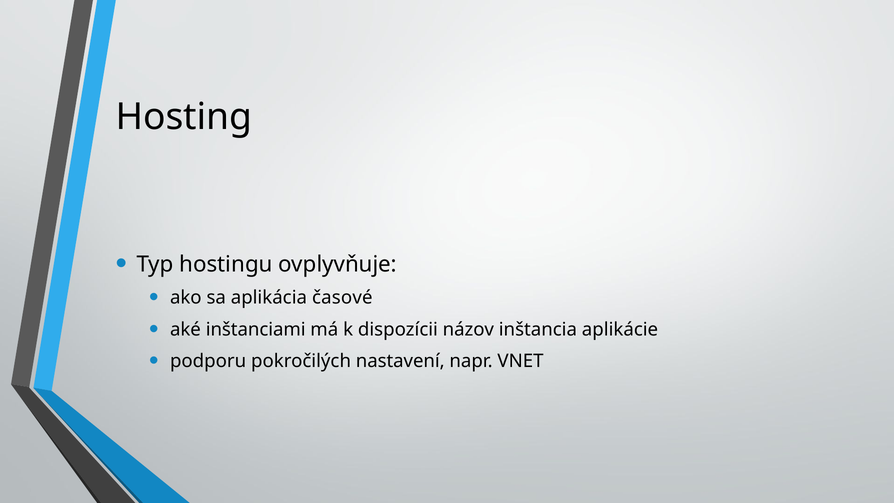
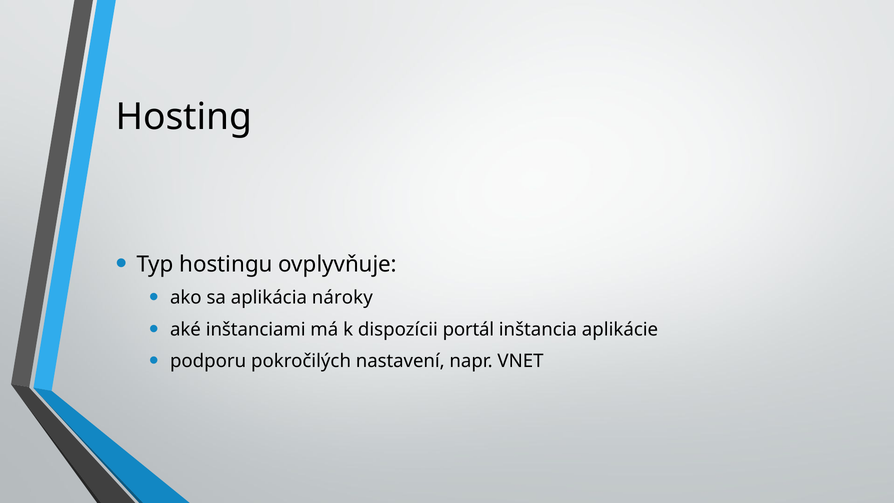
časové: časové -> nároky (342, 298)
názov: názov -> portál (468, 329)
